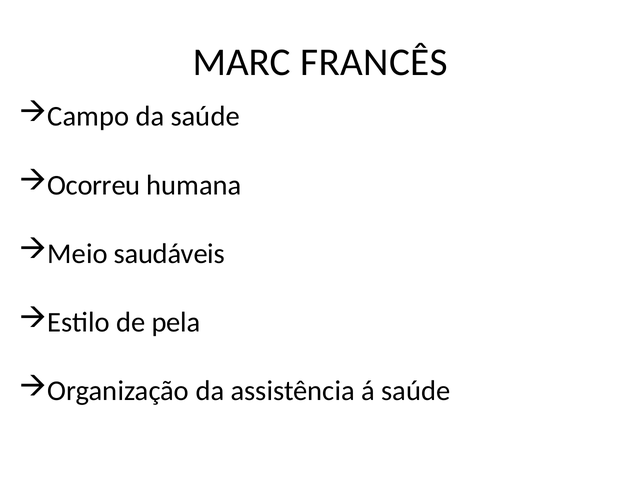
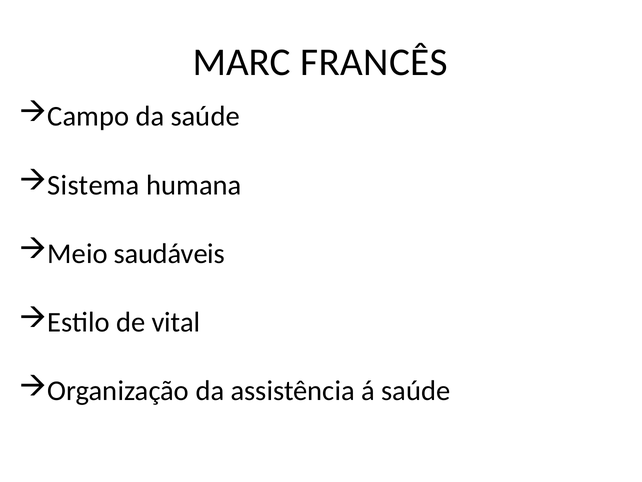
Ocorreu: Ocorreu -> Sistema (94, 185)
pela: pela -> vital (176, 322)
